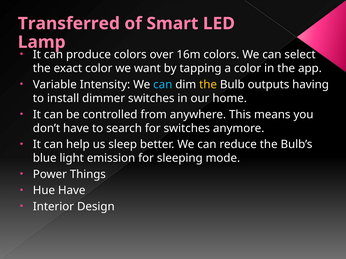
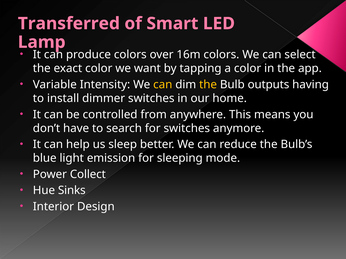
can colour: light blue -> yellow (163, 85)
Things: Things -> Collect (88, 175)
Hue Have: Have -> Sinks (72, 191)
